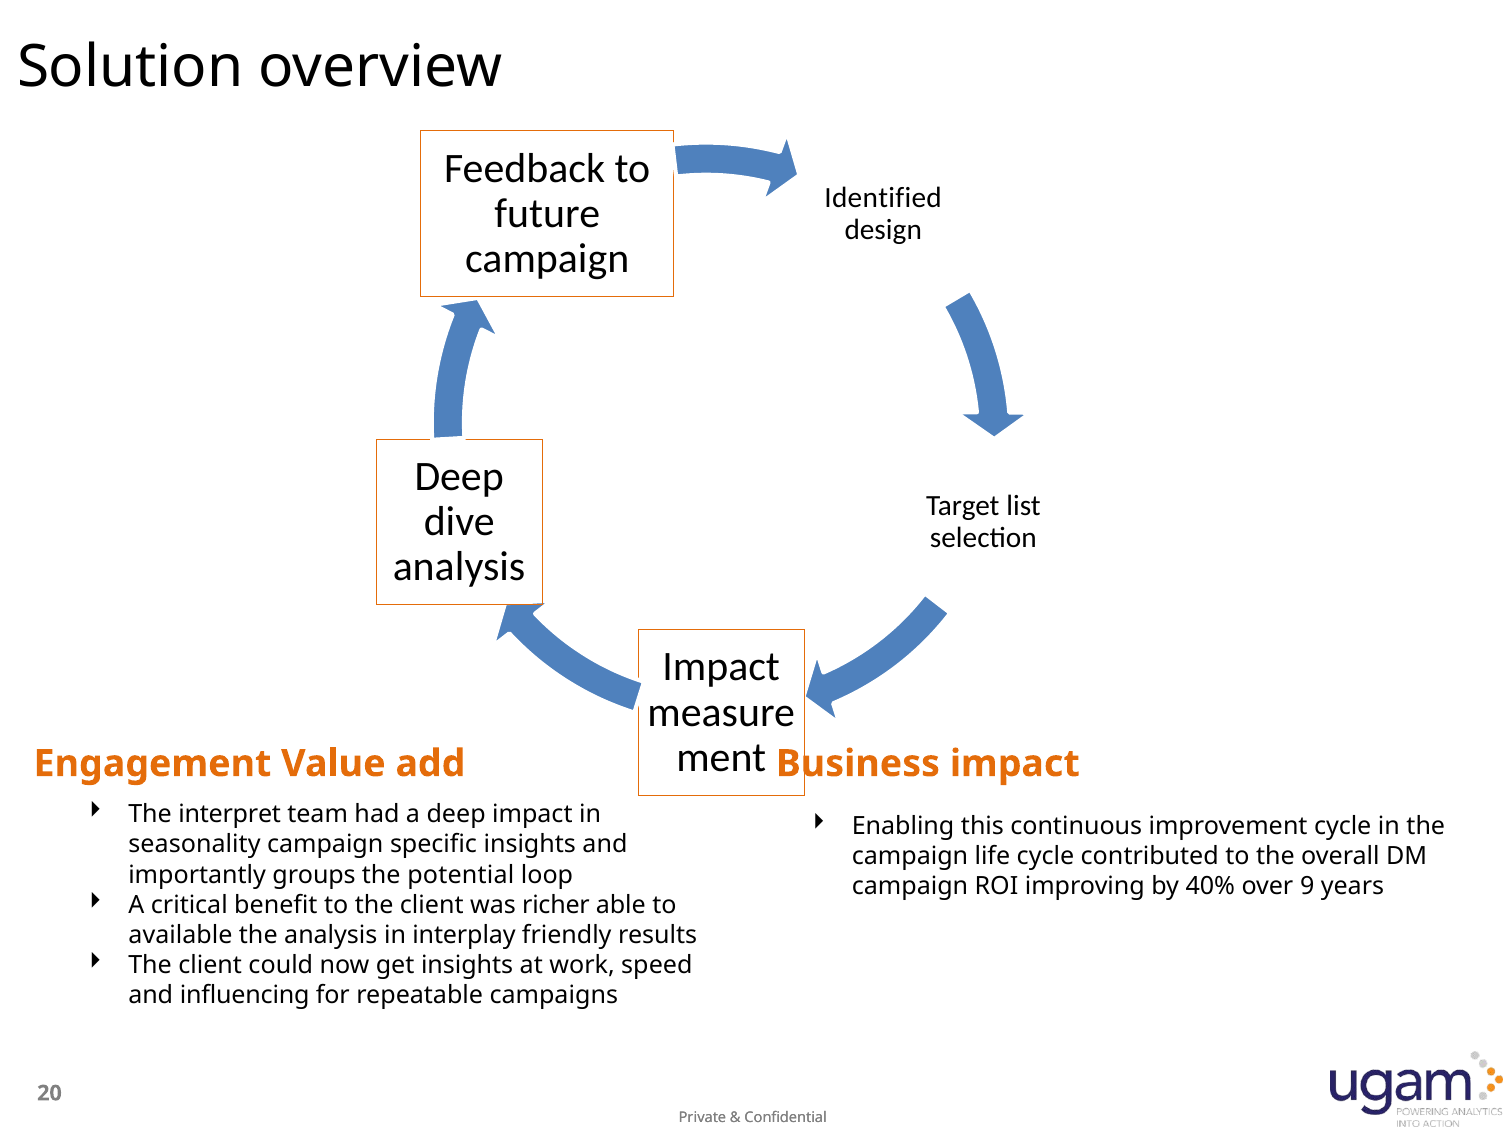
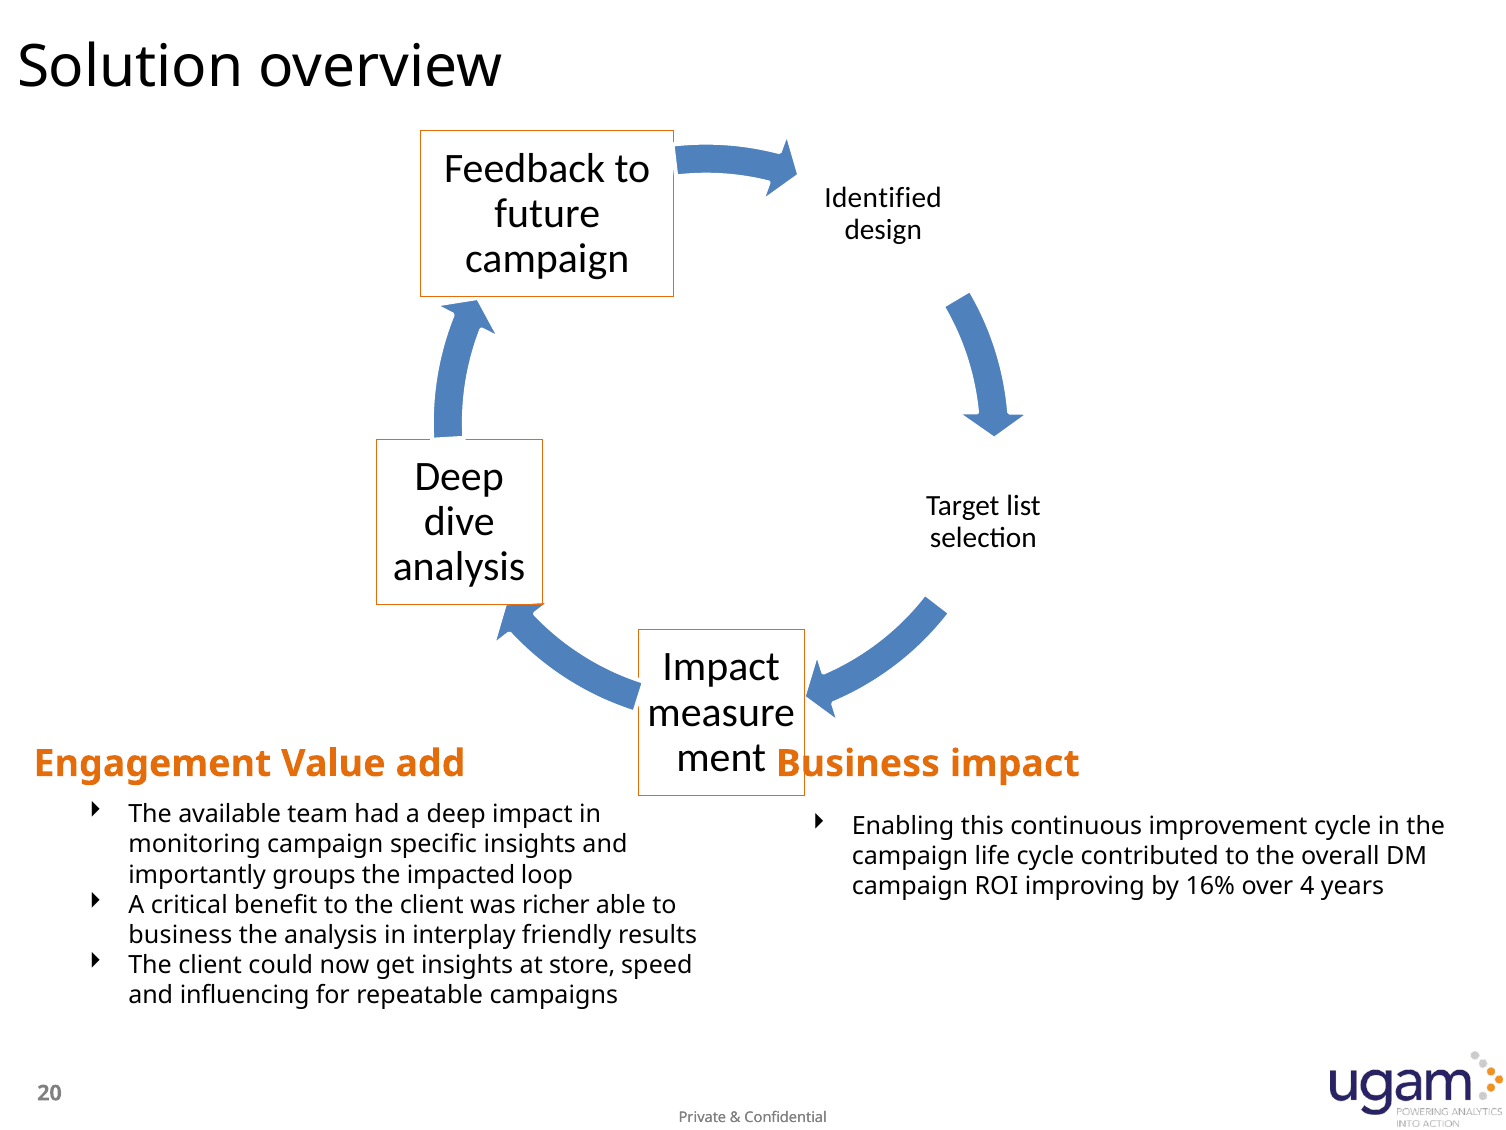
interpret: interpret -> available (230, 814)
seasonality: seasonality -> monitoring (195, 844)
potential: potential -> impacted (461, 874)
40%: 40% -> 16% (1210, 886)
9: 9 -> 4 (1307, 886)
available: available -> business (180, 935)
work: work -> store (582, 965)
